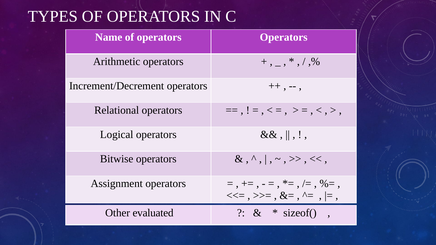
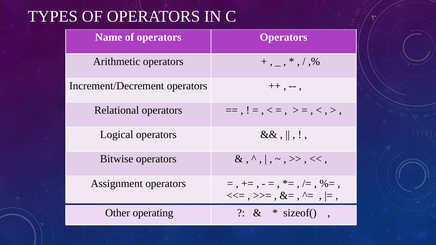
evaluated: evaluated -> operating (153, 213)
